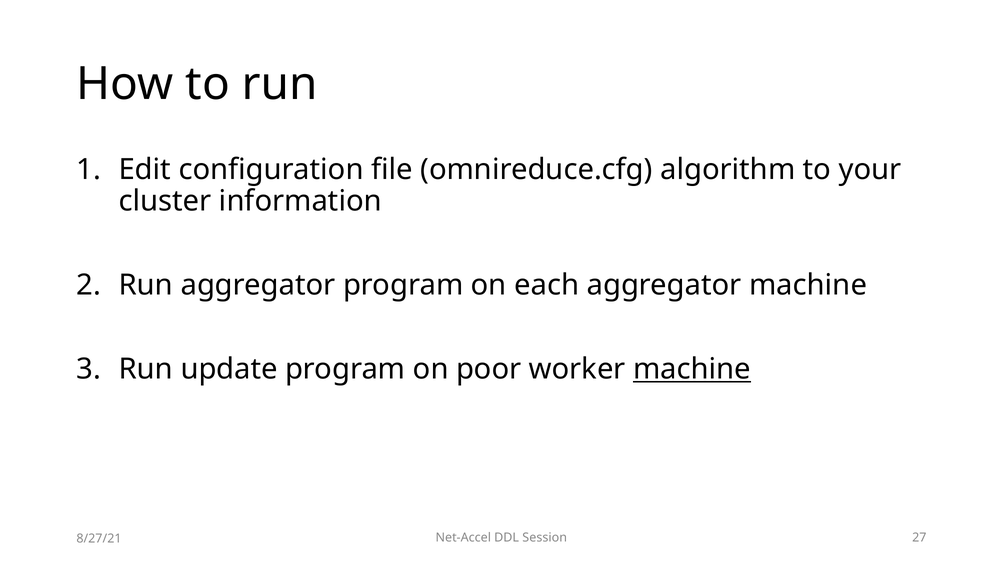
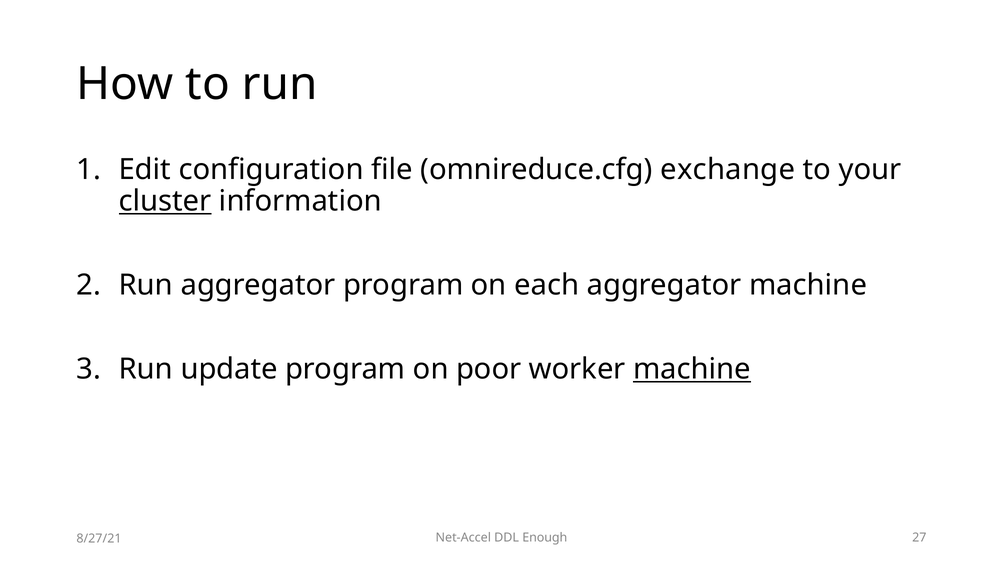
algorithm: algorithm -> exchange (728, 170)
cluster underline: none -> present (165, 201)
Session: Session -> Enough (545, 538)
